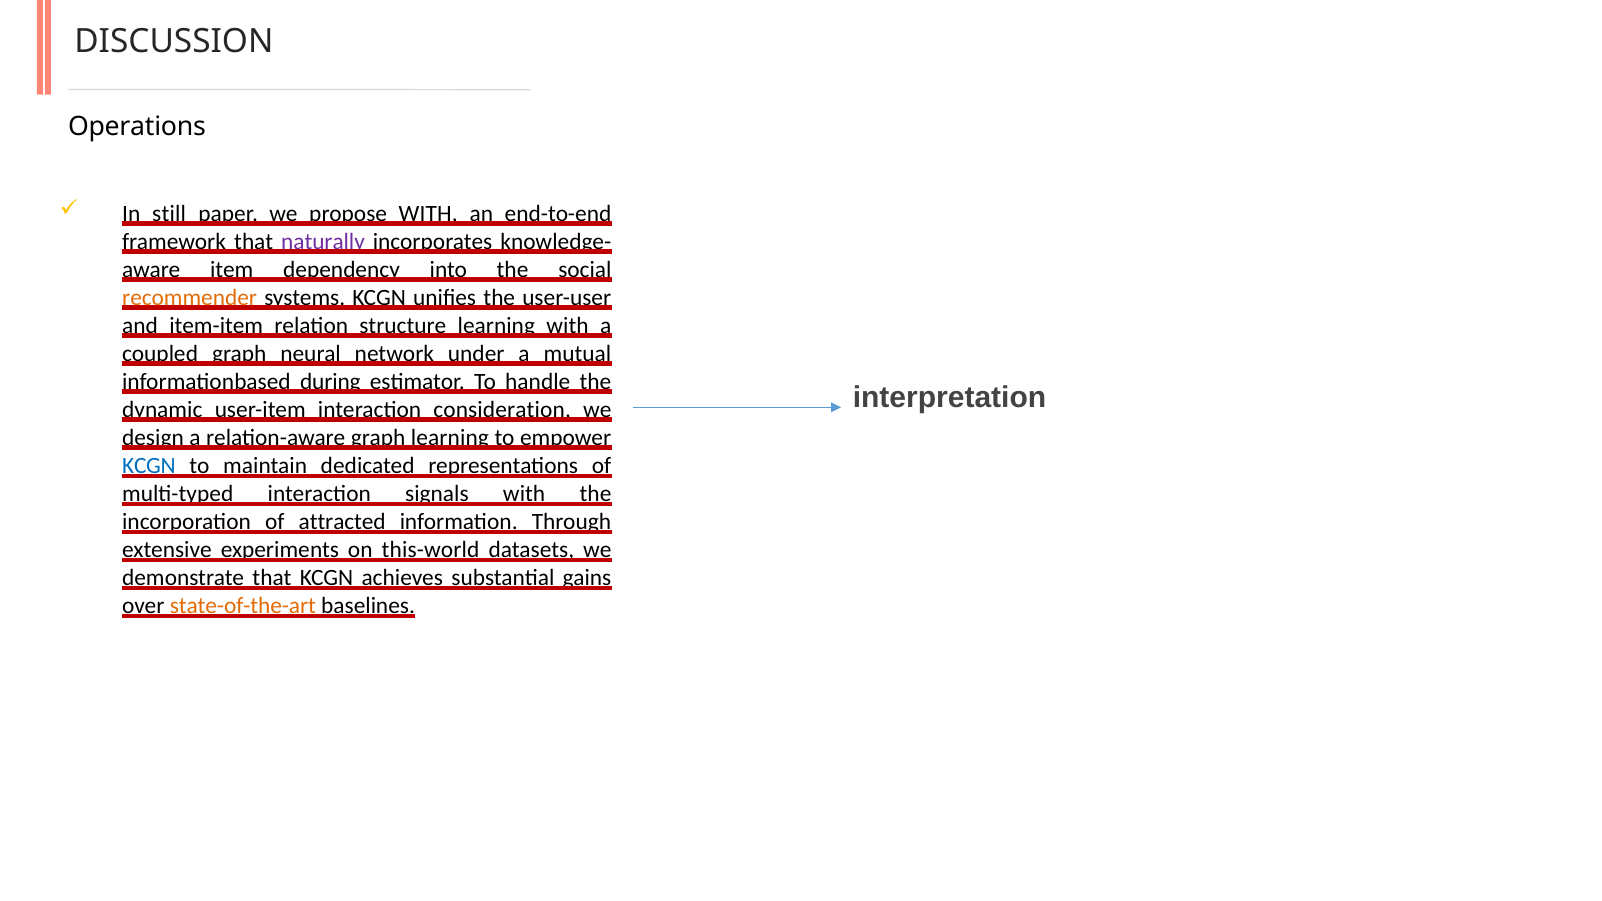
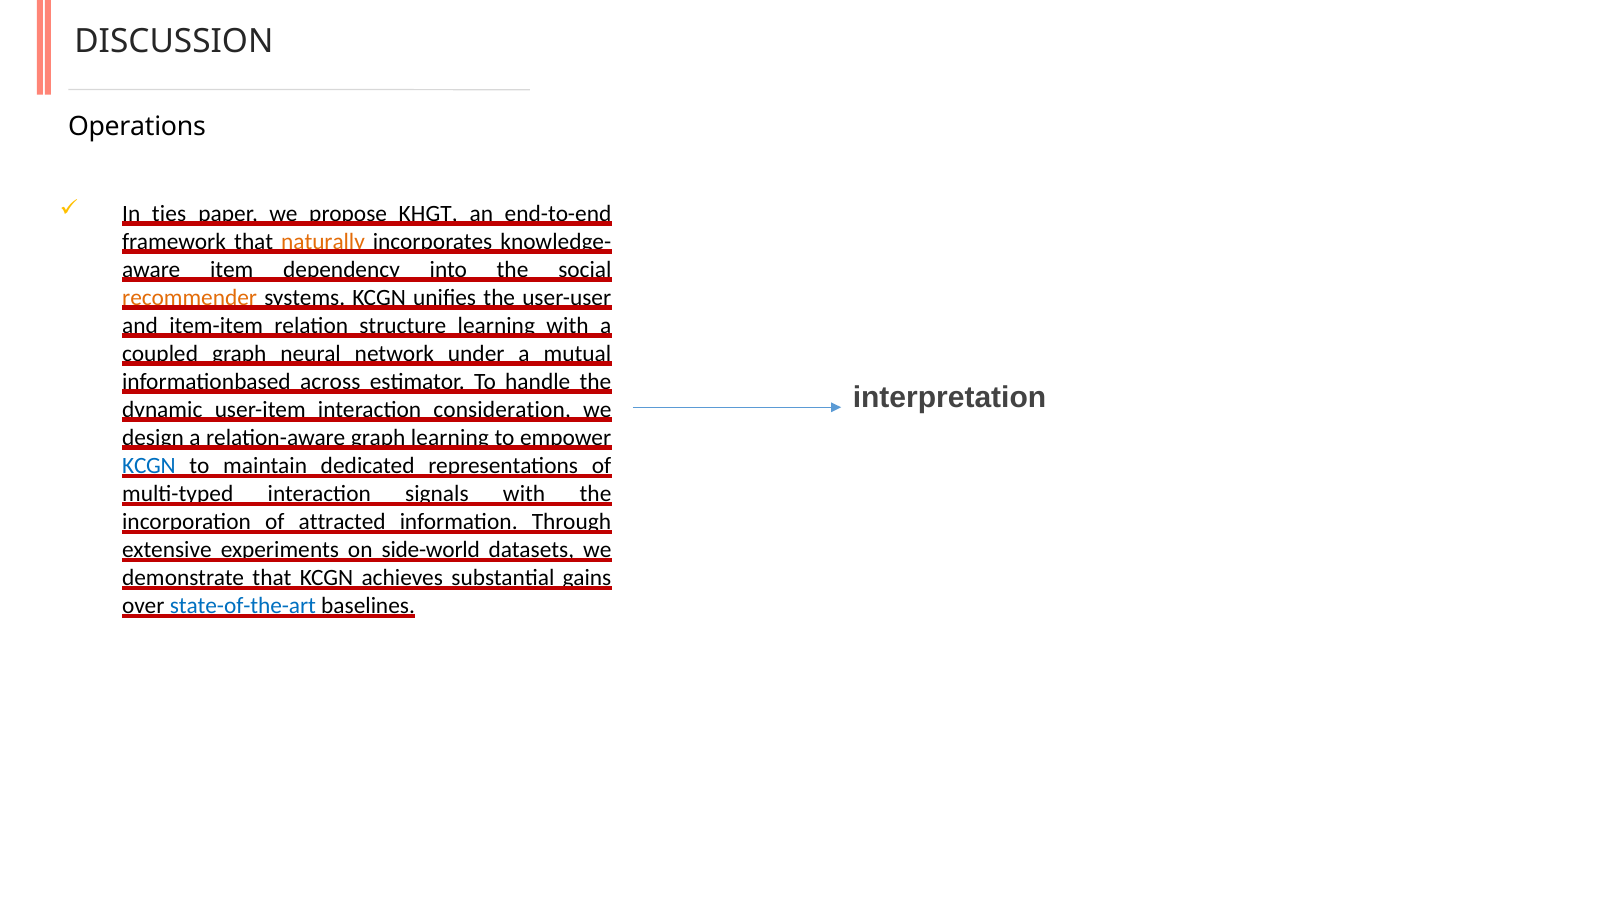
still: still -> ties (169, 213)
propose WITH: WITH -> KHGT (428, 213)
naturally colour: purple -> orange (323, 241)
during: during -> across (330, 382)
this-world: this-world -> side-world (431, 550)
state-of-the-art colour: orange -> blue (243, 606)
